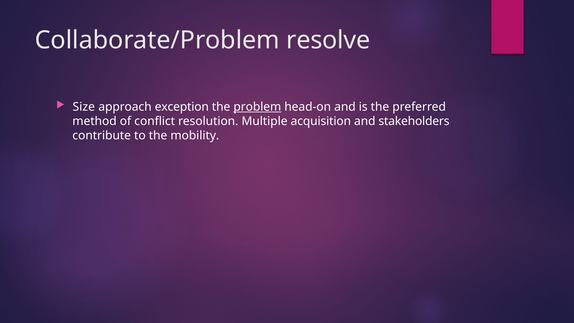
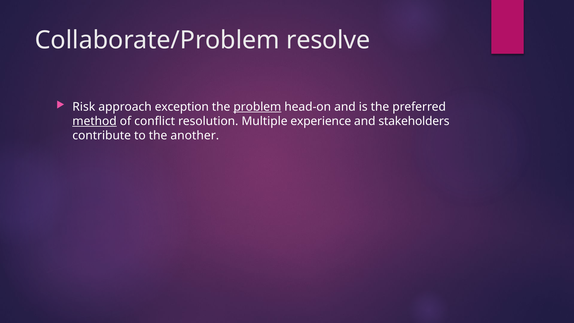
Size: Size -> Risk (84, 107)
method underline: none -> present (95, 121)
acquisition: acquisition -> experience (321, 121)
mobility: mobility -> another (195, 136)
